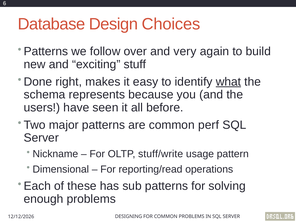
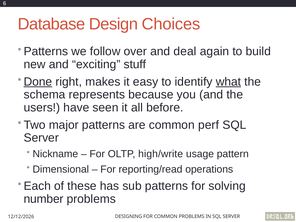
very: very -> deal (185, 51)
Done underline: none -> present (38, 82)
stuff/write: stuff/write -> high/write (161, 154)
enough: enough -> number (44, 199)
